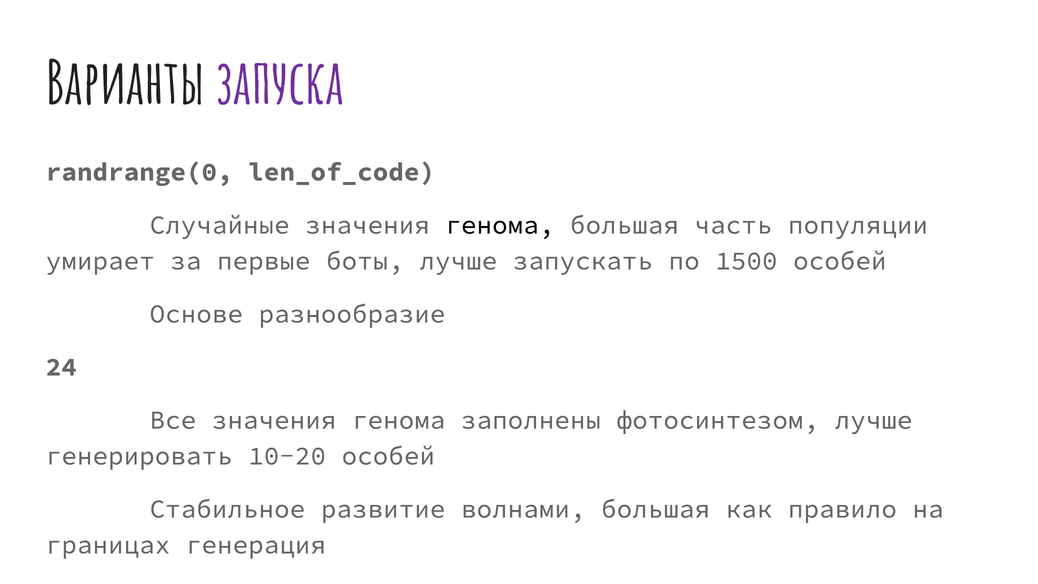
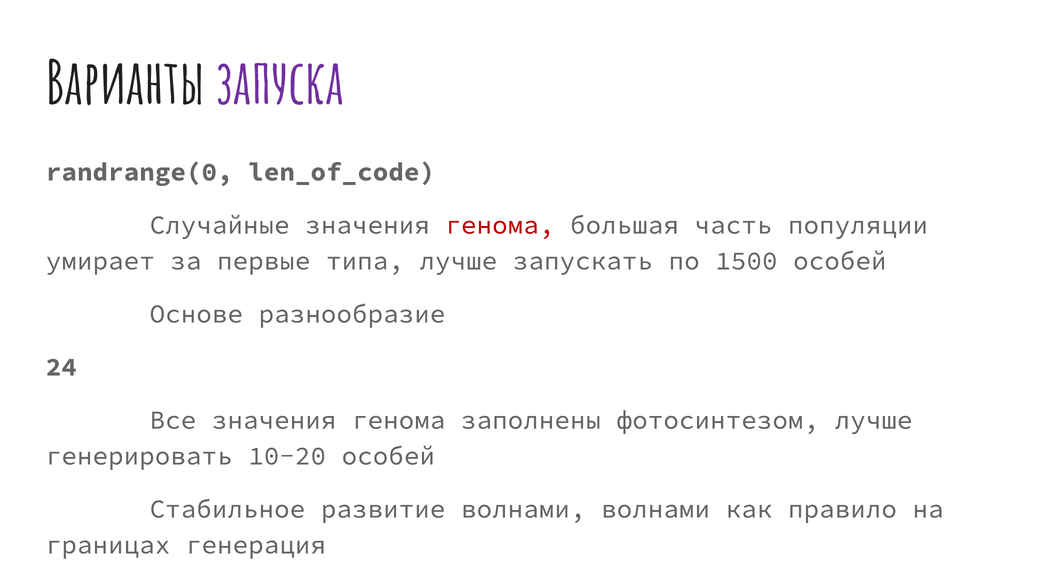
генома colour: black -> red (500, 225)
боты: боты -> типа (365, 261)
волнами большая: большая -> волнами (656, 509)
